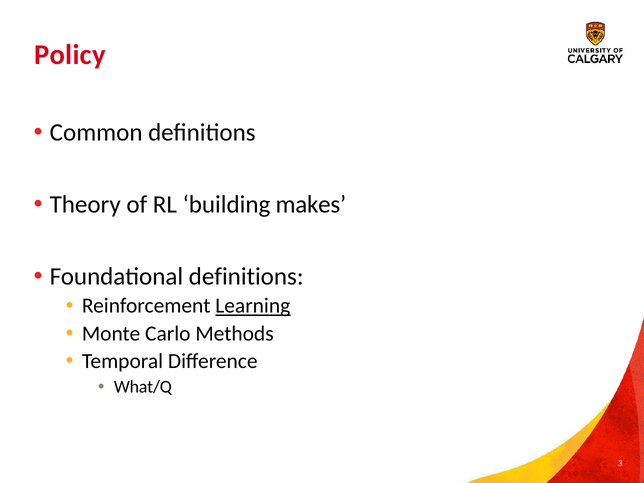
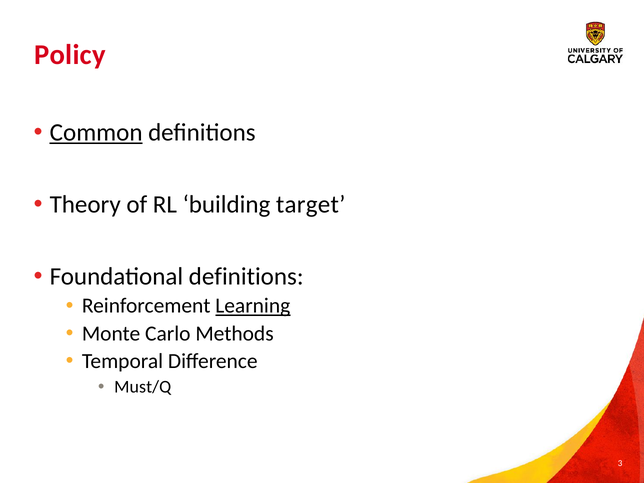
Common underline: none -> present (96, 132)
makes: makes -> target (311, 204)
What/Q: What/Q -> Must/Q (143, 387)
